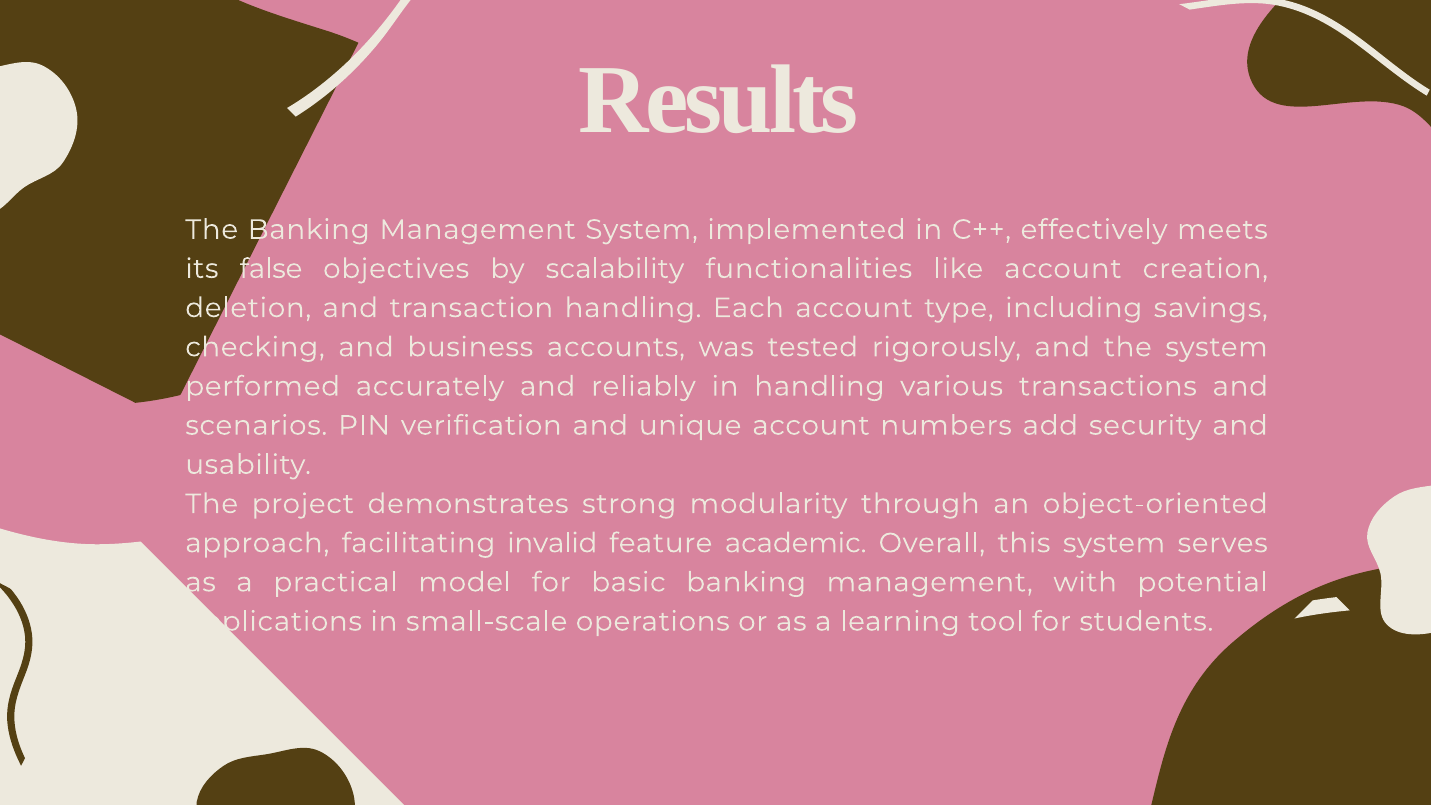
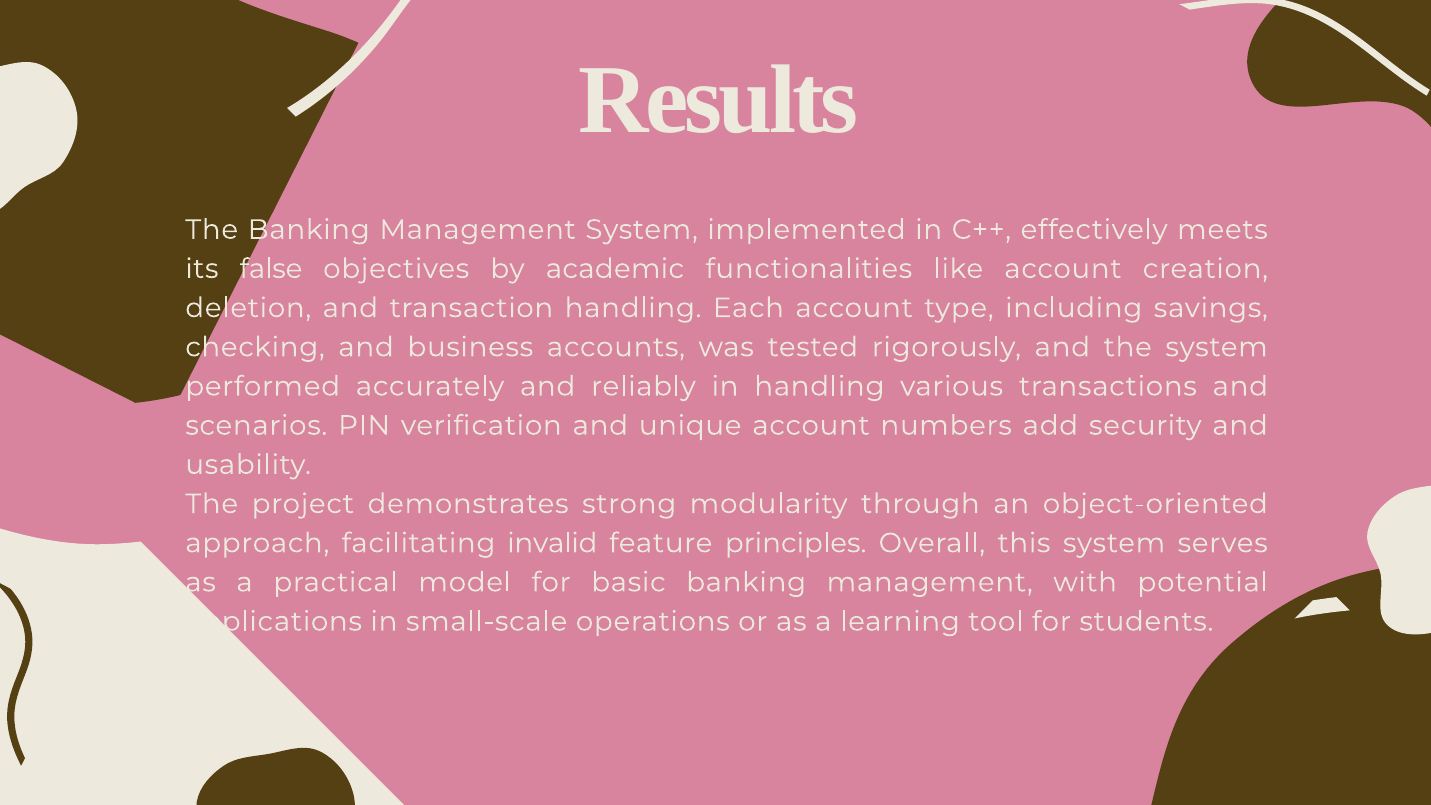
scalability: scalability -> academic (615, 269)
academic: academic -> principles (796, 543)
